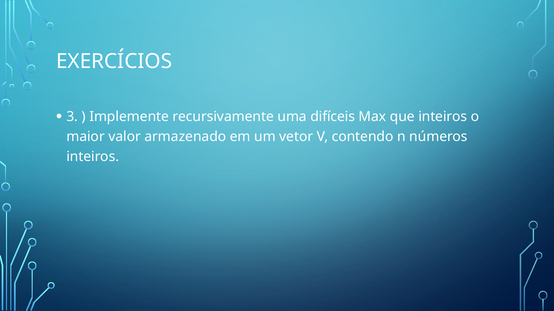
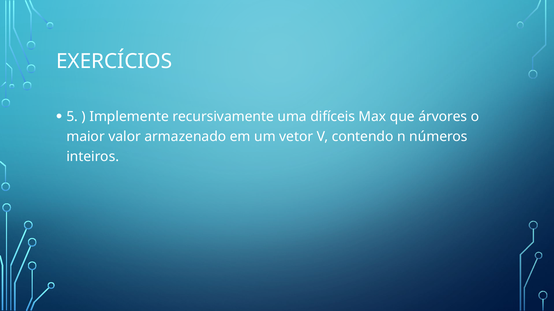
3: 3 -> 5 (72, 117)
que inteiros: inteiros -> árvores (443, 117)
